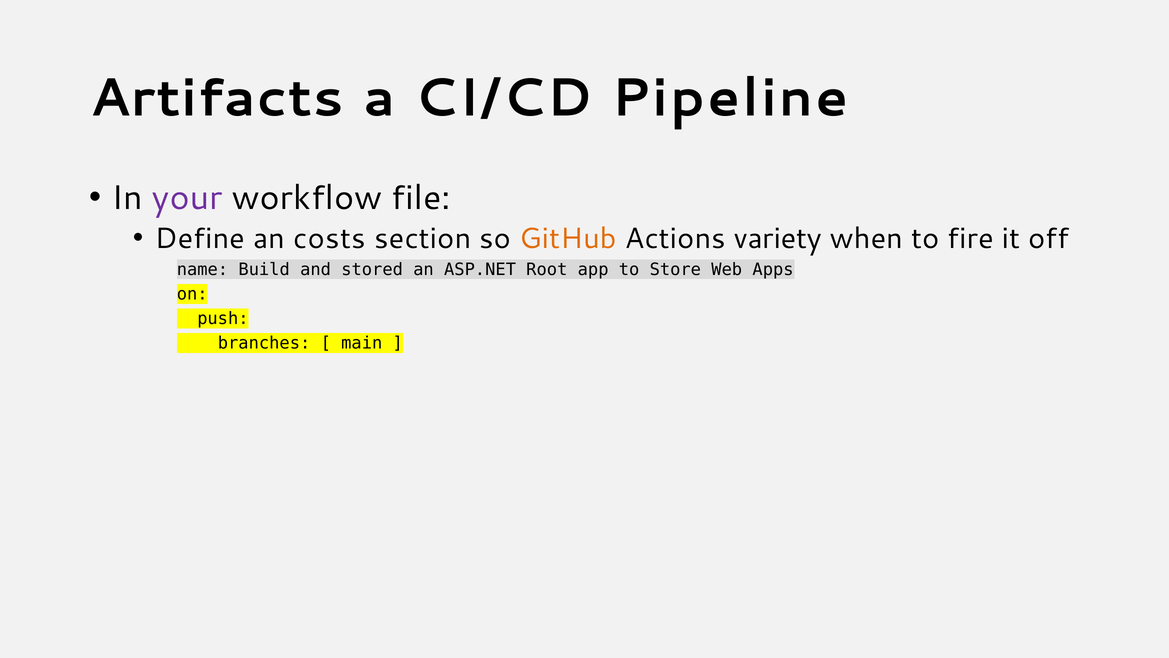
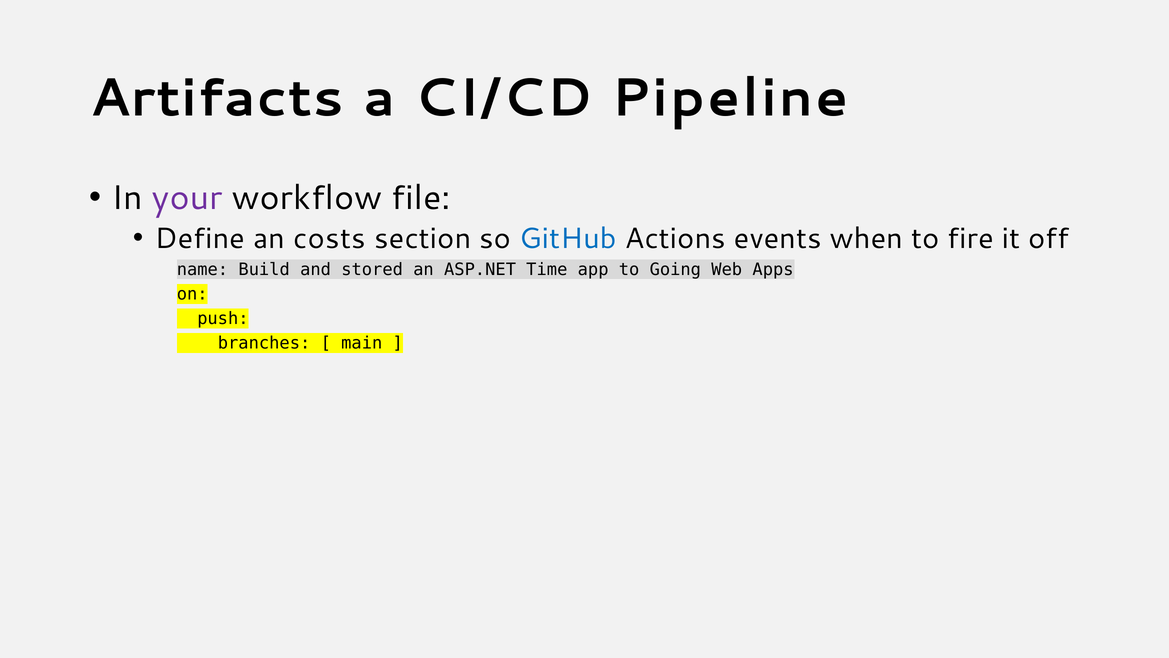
GitHub colour: orange -> blue (568, 238)
variety: variety -> events (778, 238)
Root: Root -> Time (547, 269)
Store: Store -> Going (675, 269)
